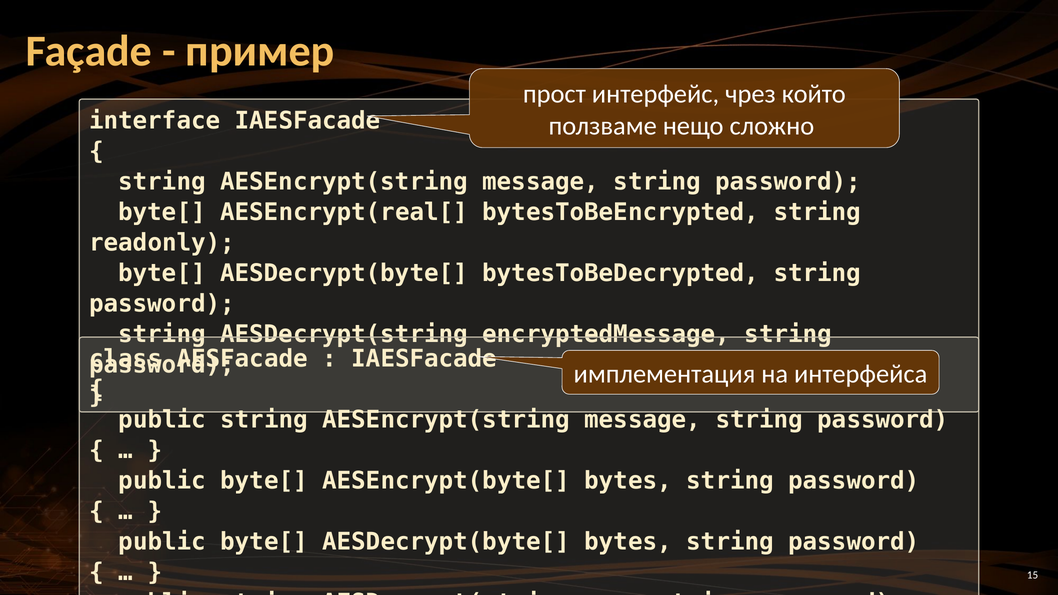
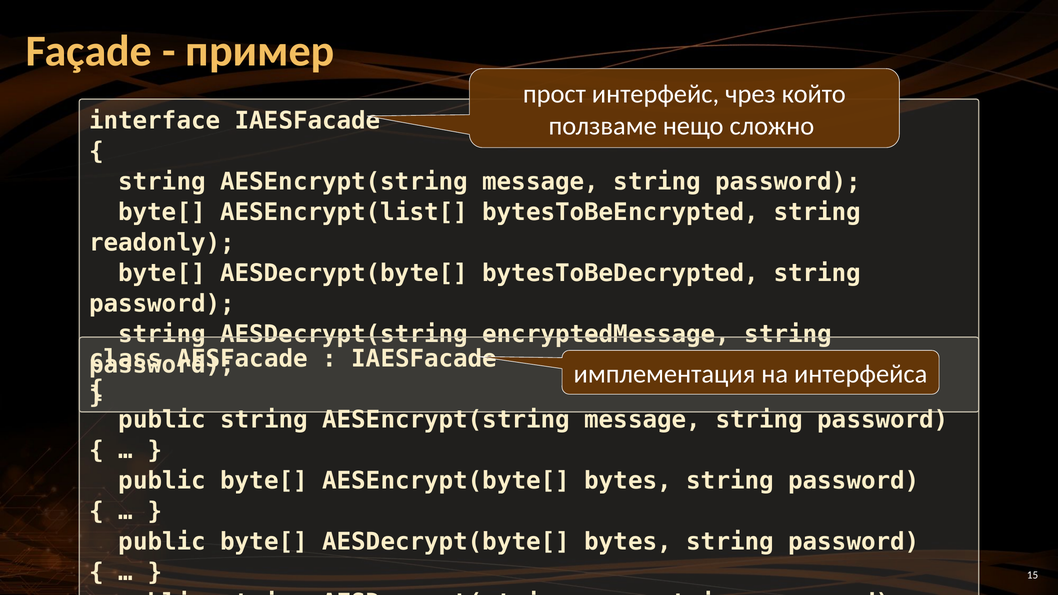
AESEncrypt(real[: AESEncrypt(real[ -> AESEncrypt(list[ (344, 212)
